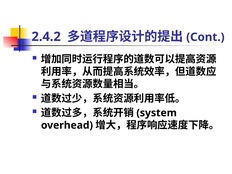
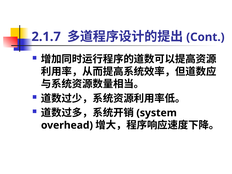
2.4.2: 2.4.2 -> 2.1.7 (46, 37)
